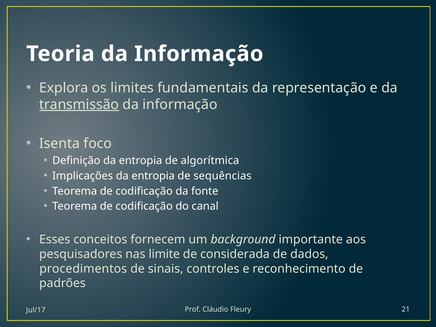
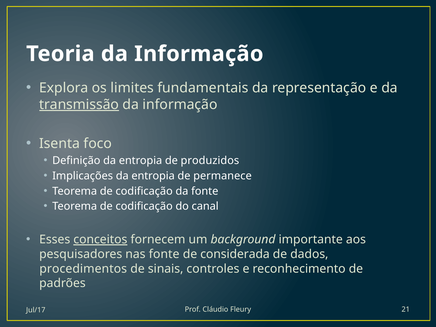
algorítmica: algorítmica -> produzidos (210, 161)
sequências: sequências -> permanece (223, 176)
conceitos underline: none -> present (100, 240)
nas limite: limite -> fonte (164, 254)
